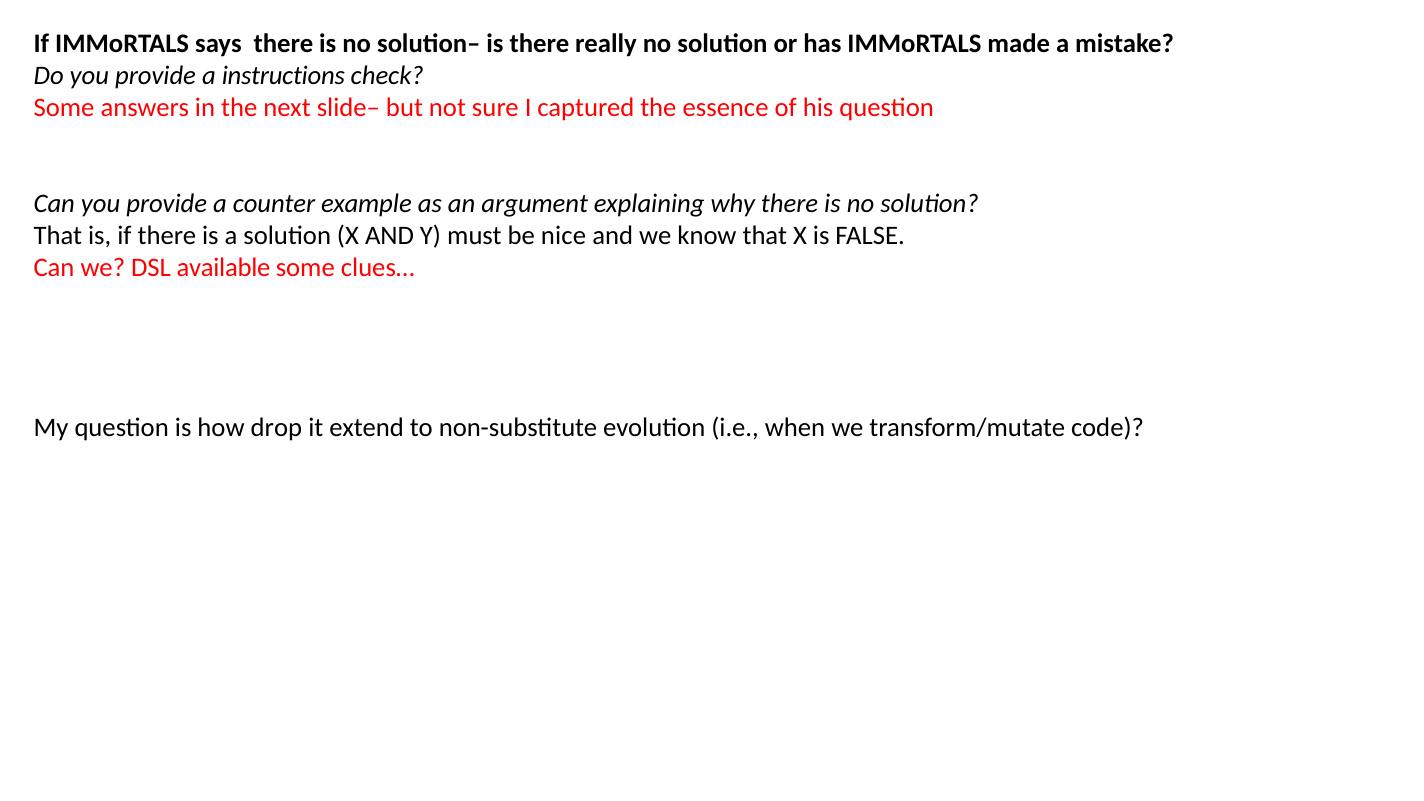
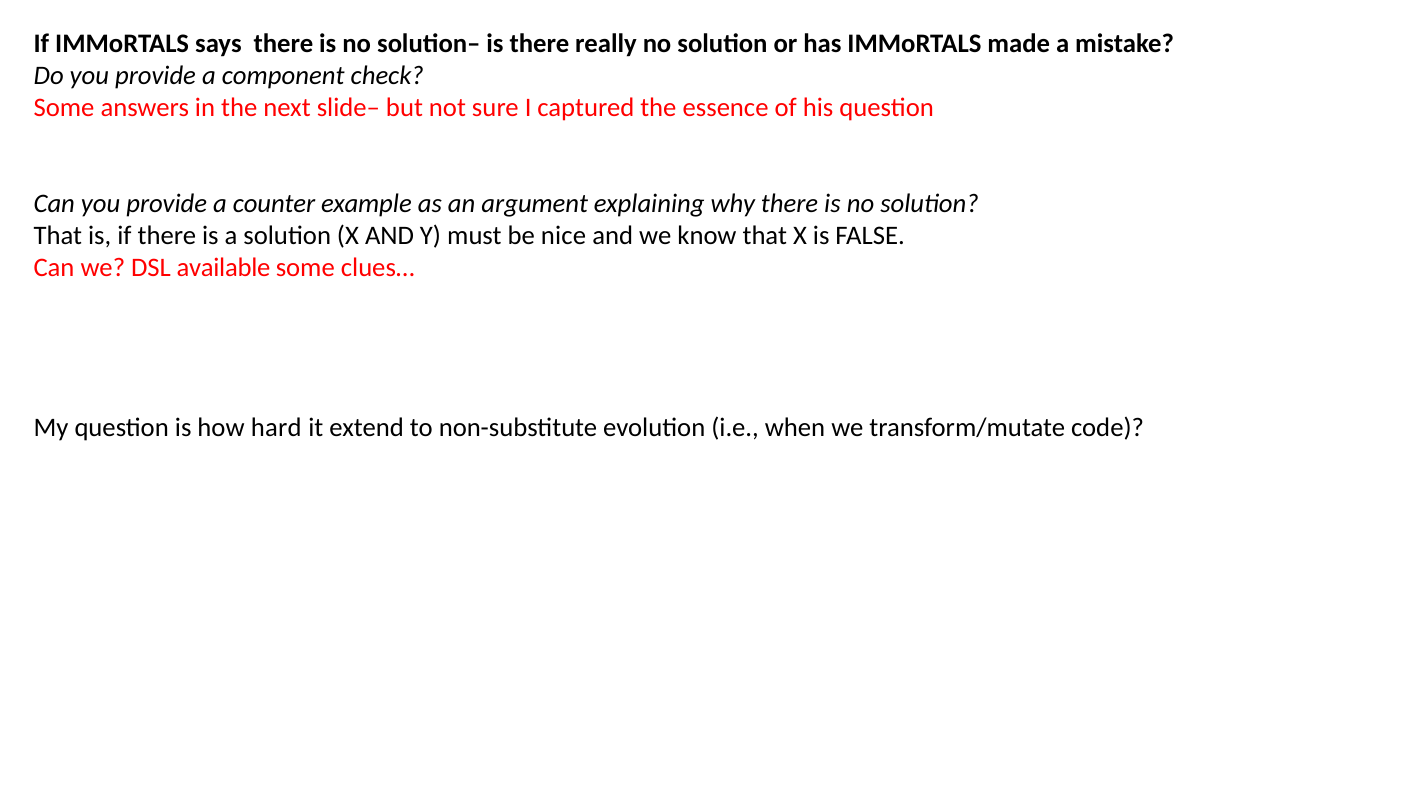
instructions: instructions -> component (283, 76)
drop: drop -> hard (276, 428)
